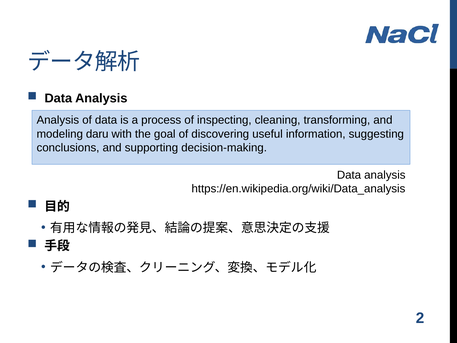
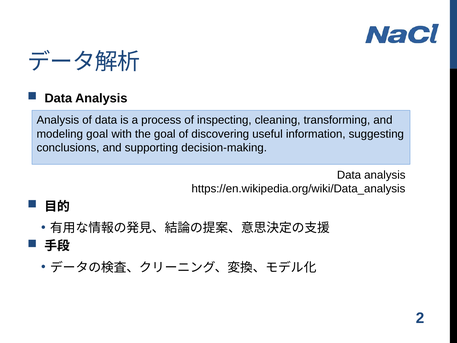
modeling daru: daru -> goal (97, 134)
